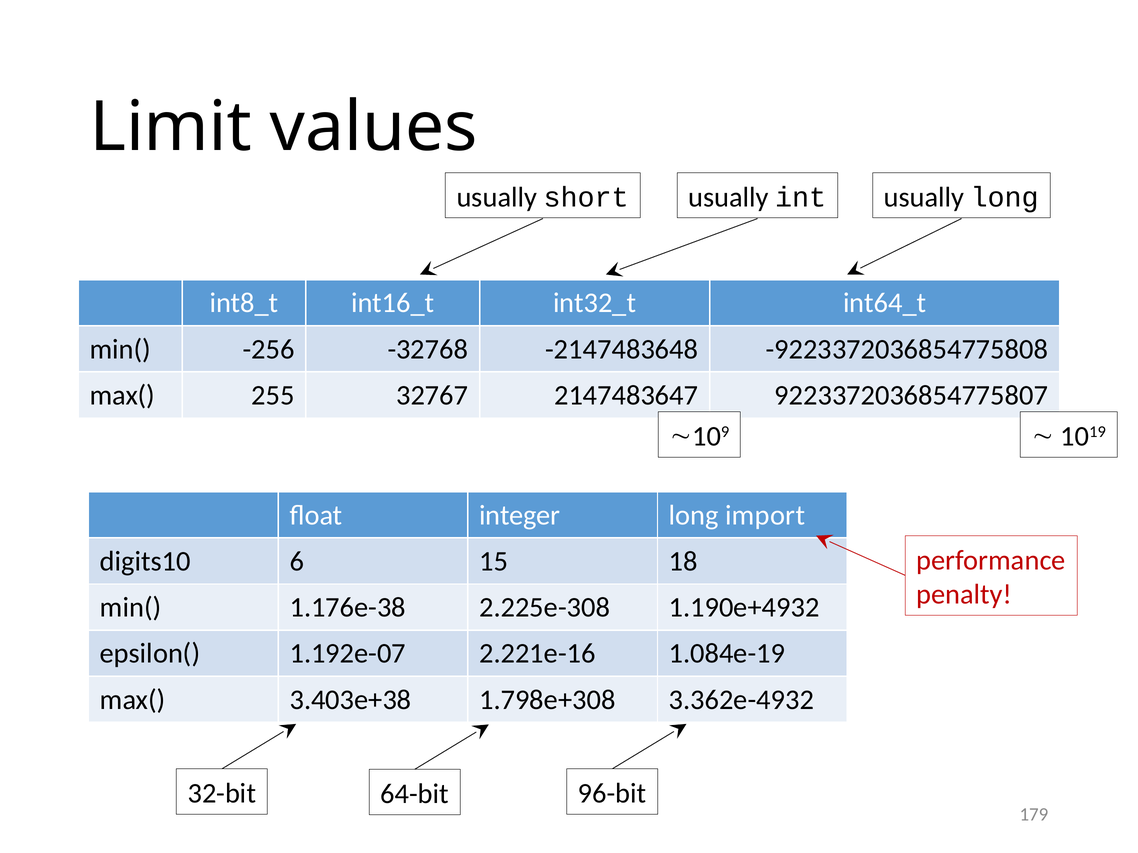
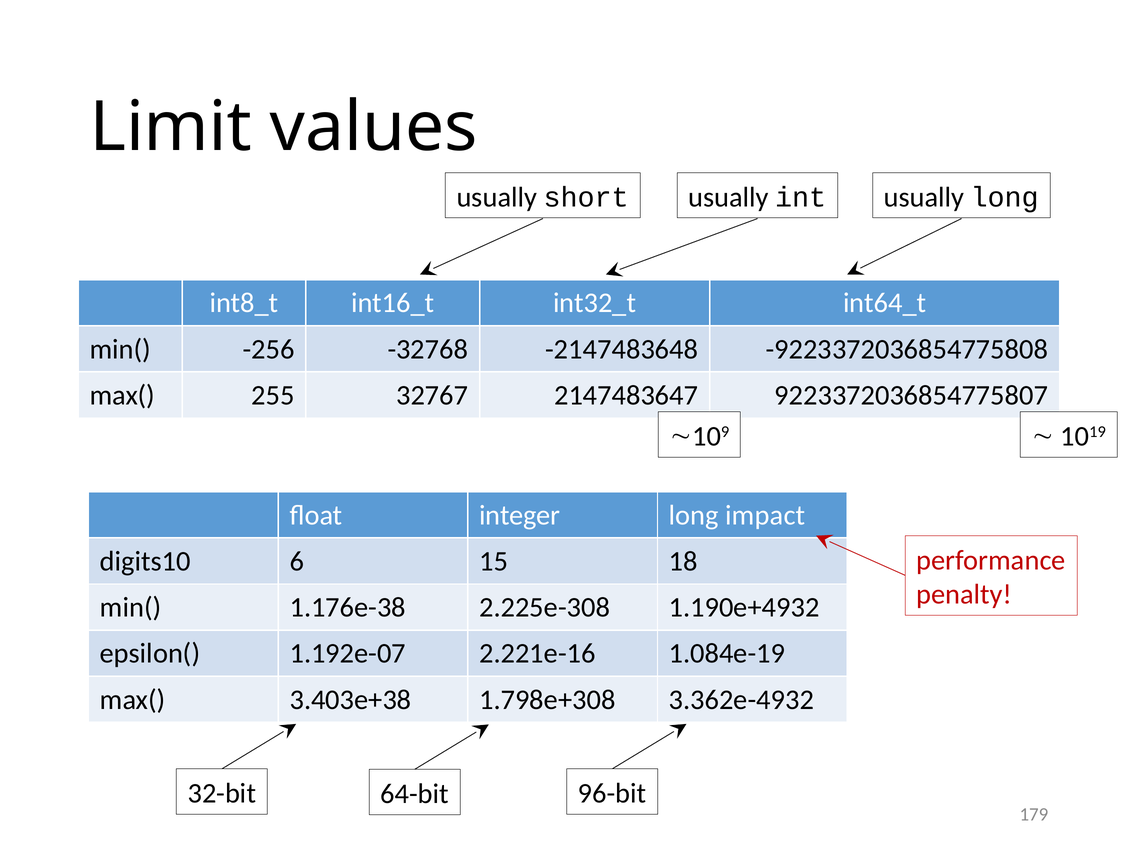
import: import -> impact (765, 515)
